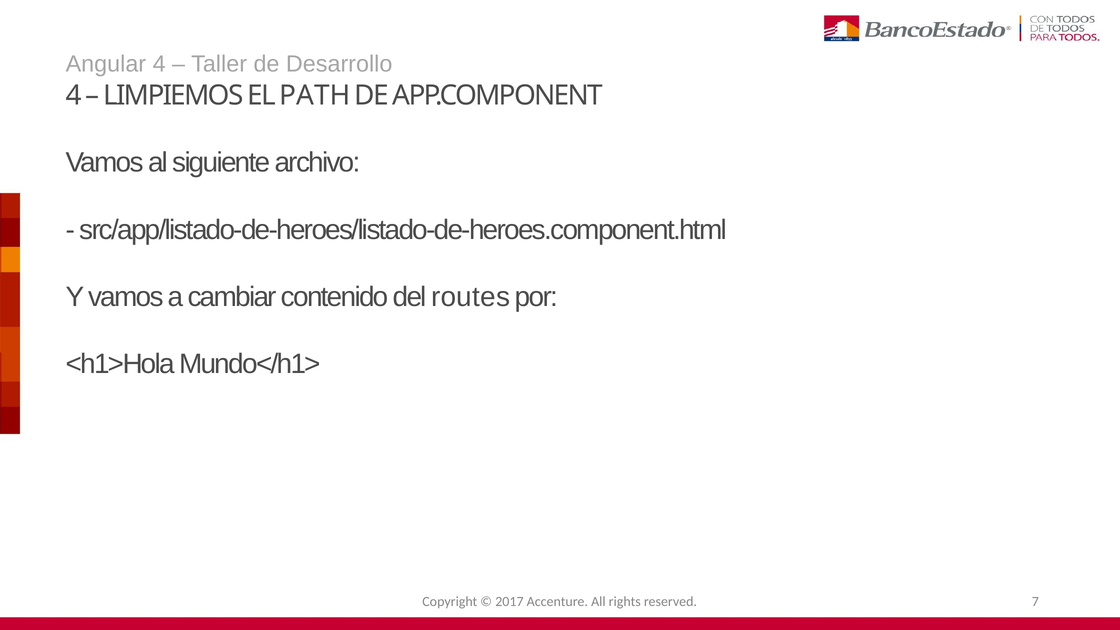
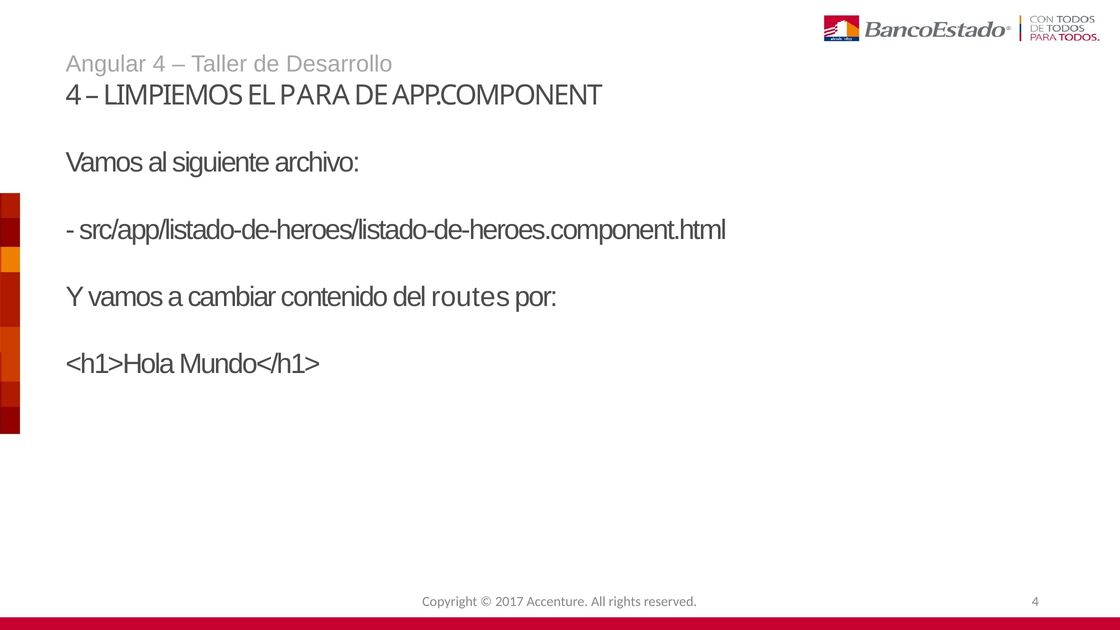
PATH: PATH -> PARA (315, 95)
reserved 7: 7 -> 4 (1035, 602)
